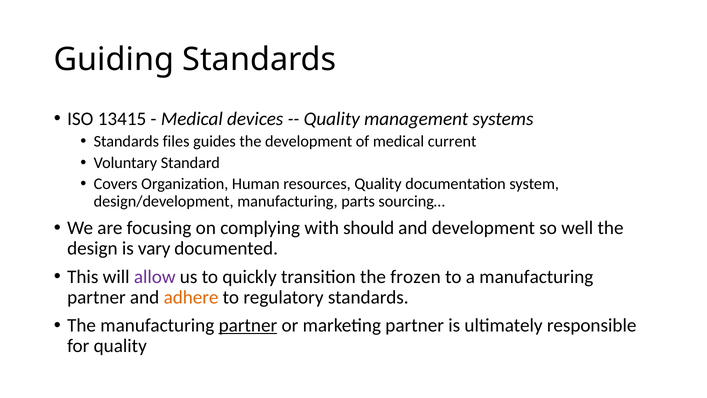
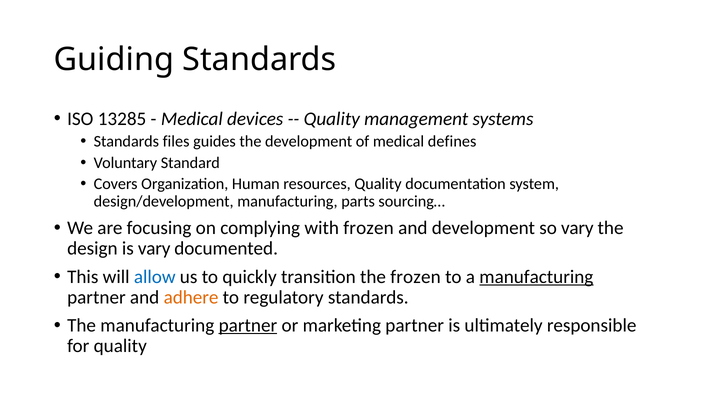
13415: 13415 -> 13285 (122, 119)
current: current -> defines (452, 141)
with should: should -> frozen (369, 228)
so well: well -> vary (577, 228)
allow colour: purple -> blue (155, 276)
manufacturing underline: none -> present (536, 276)
